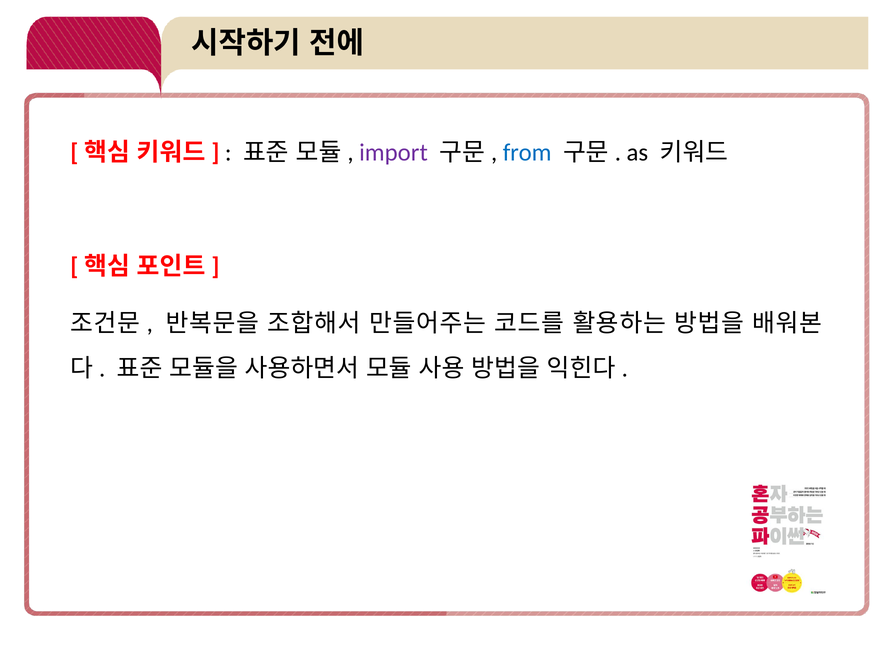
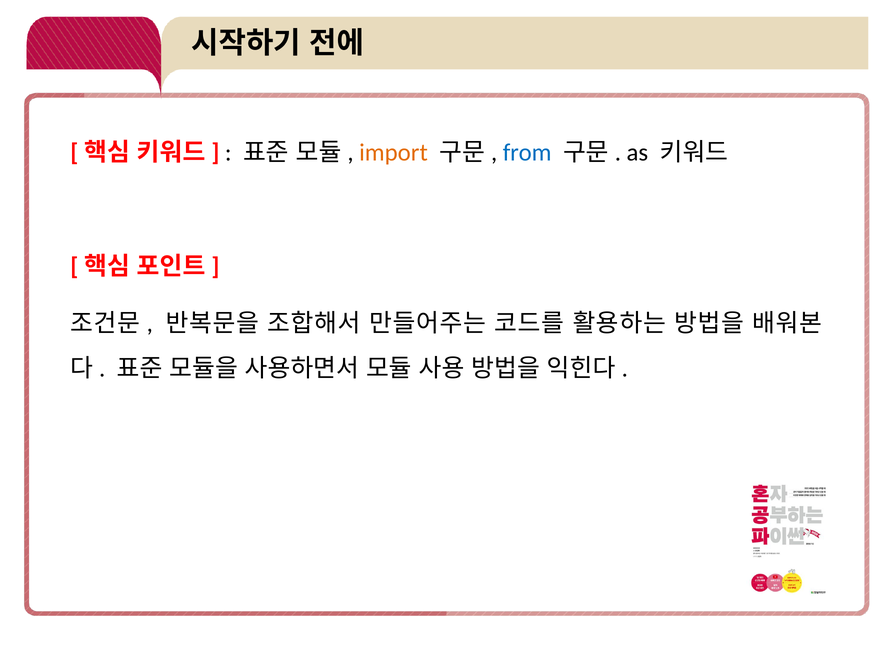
import colour: purple -> orange (393, 152)
